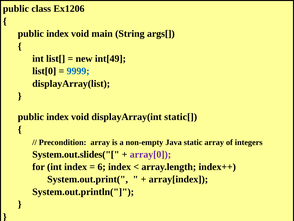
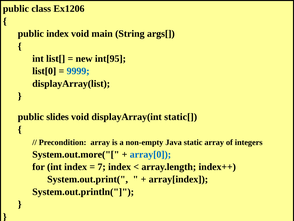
int[49: int[49 -> int[95 (110, 59)
index: index -> slides (58, 117)
System.out.slides("[: System.out.slides("[ -> System.out.more("[ (76, 154)
array[0 colour: purple -> blue (150, 154)
6: 6 -> 7 (102, 166)
